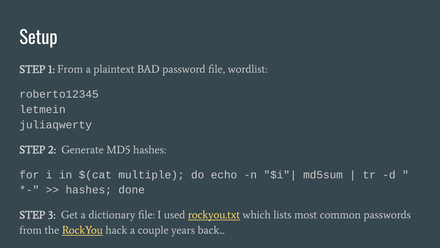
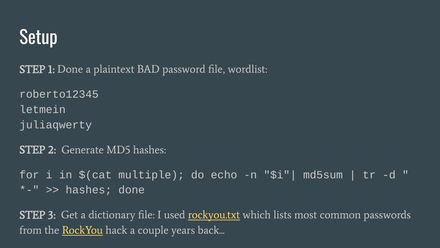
1 From: From -> Done (70, 69)
